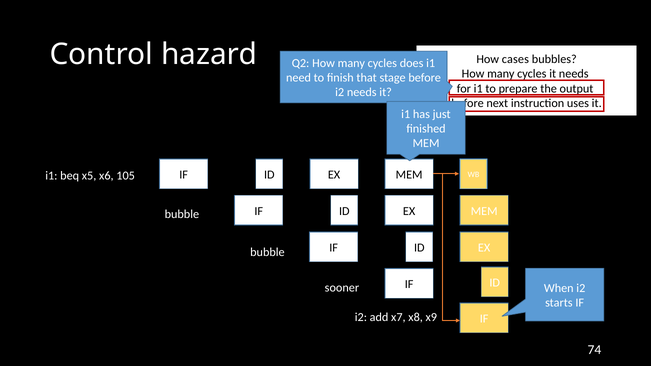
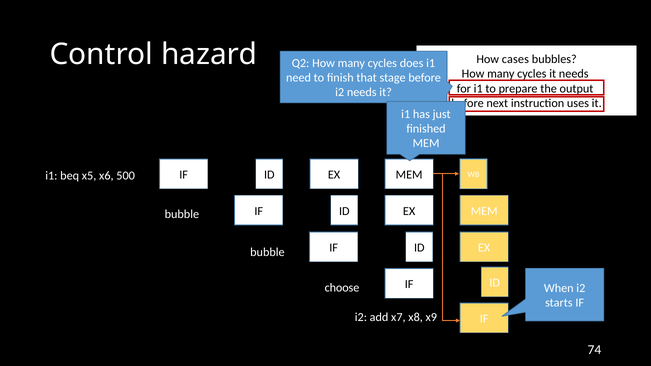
105: 105 -> 500 (126, 176)
sooner: sooner -> choose (342, 288)
